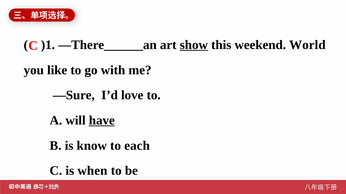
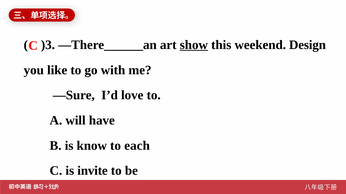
)1: )1 -> )3 (48, 45)
World: World -> Design (307, 45)
have underline: present -> none (102, 121)
when: when -> invite (93, 171)
